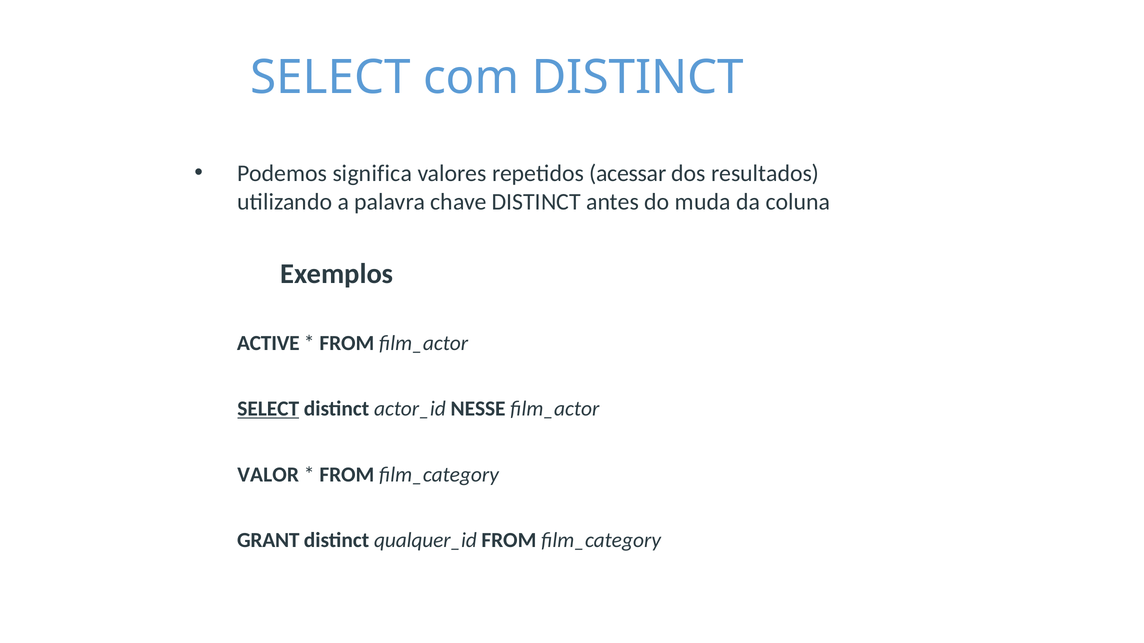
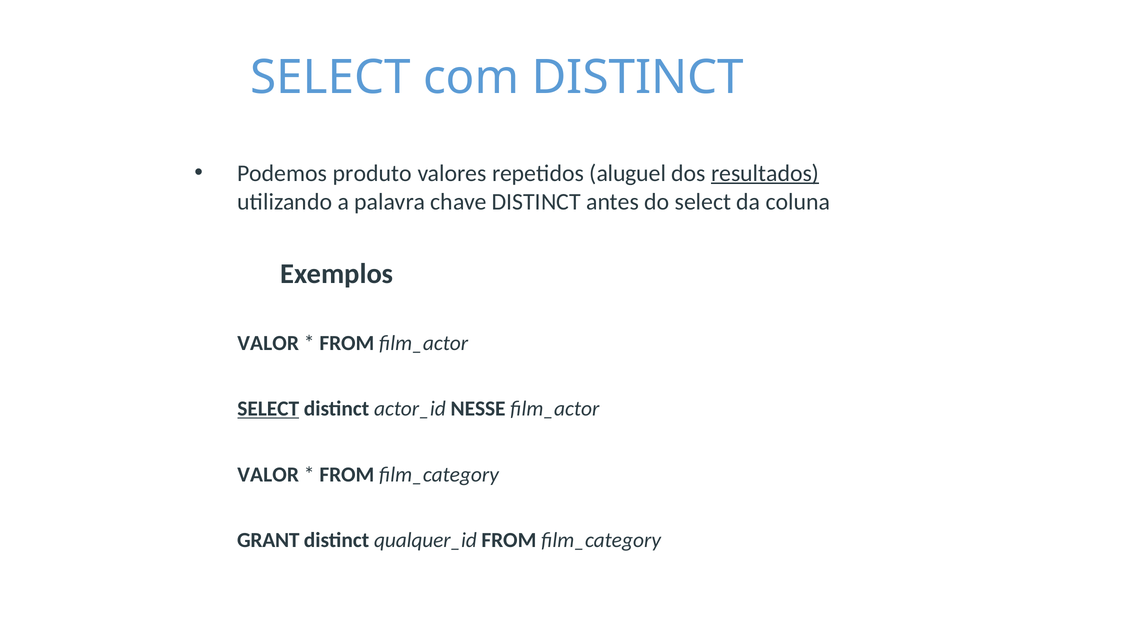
significa: significa -> produto (372, 173)
acessar: acessar -> aluguel (628, 173)
resultados underline: none -> present (765, 173)
do muda: muda -> select (703, 202)
ACTIVE: ACTIVE -> VALOR (268, 343)
